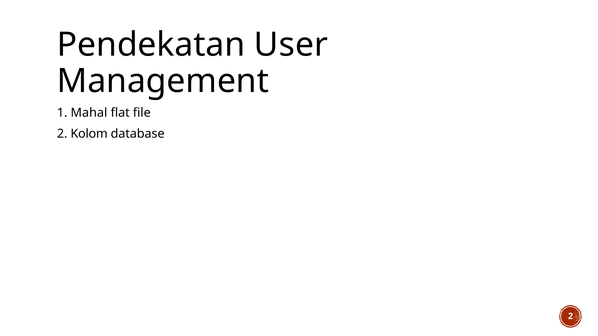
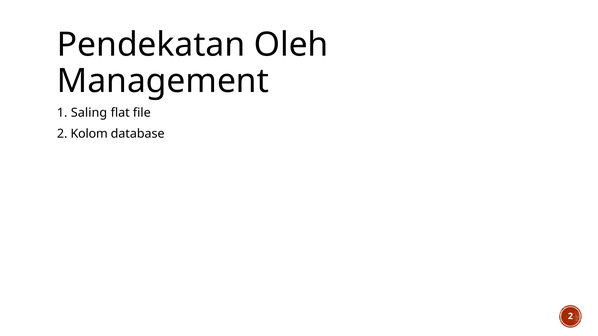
User: User -> Oleh (291, 45)
Mahal: Mahal -> Saling (89, 113)
